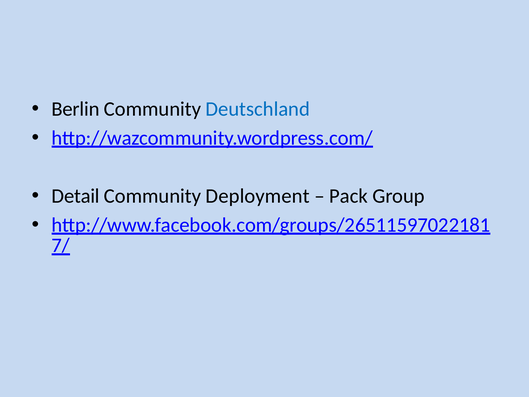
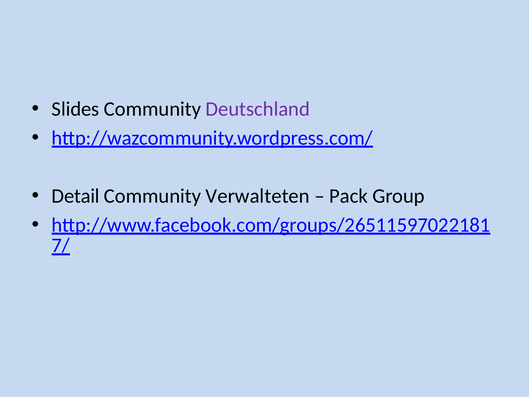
Berlin: Berlin -> Slides (75, 109)
Deutschland colour: blue -> purple (258, 109)
Deployment: Deployment -> Verwalteten (258, 196)
